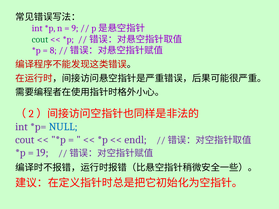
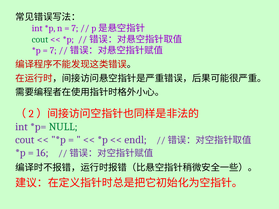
9: 9 -> 7 (75, 28)
8: 8 -> 7 (53, 51)
NULL colour: blue -> green (63, 127)
19: 19 -> 16 (42, 153)
